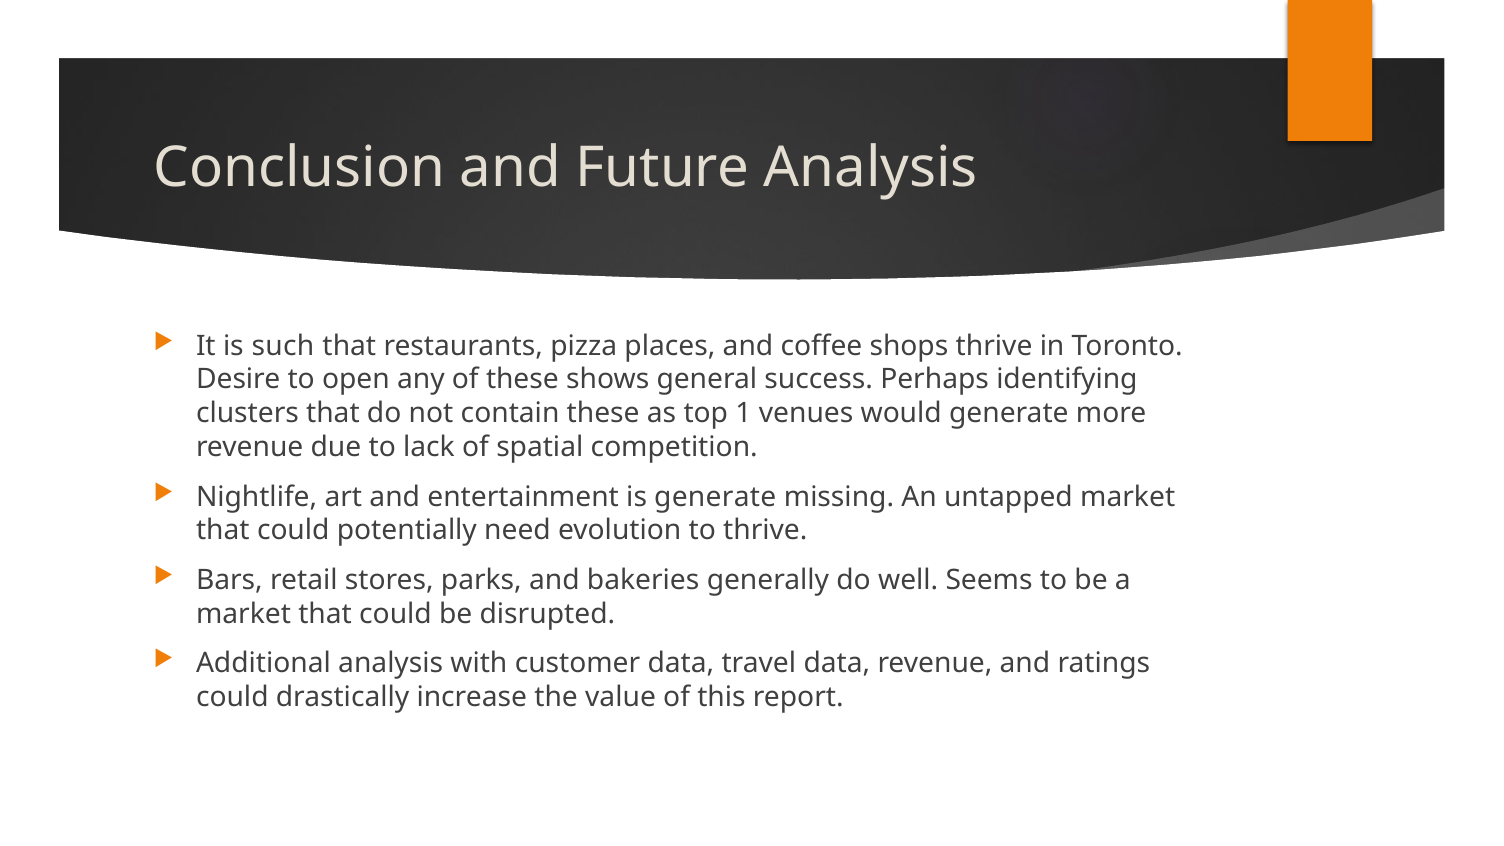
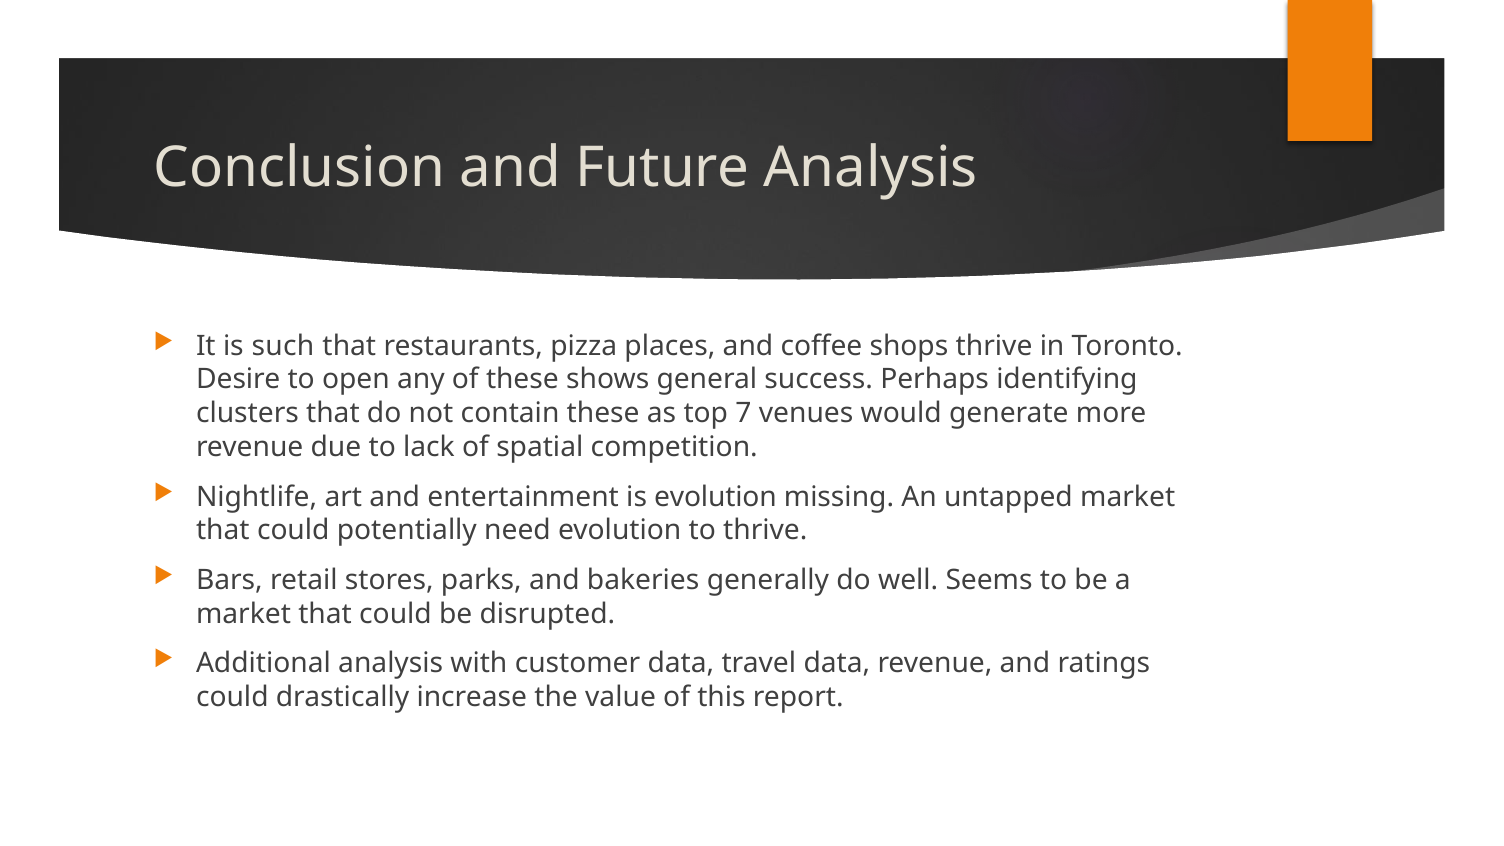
1: 1 -> 7 (743, 413)
is generate: generate -> evolution (715, 497)
